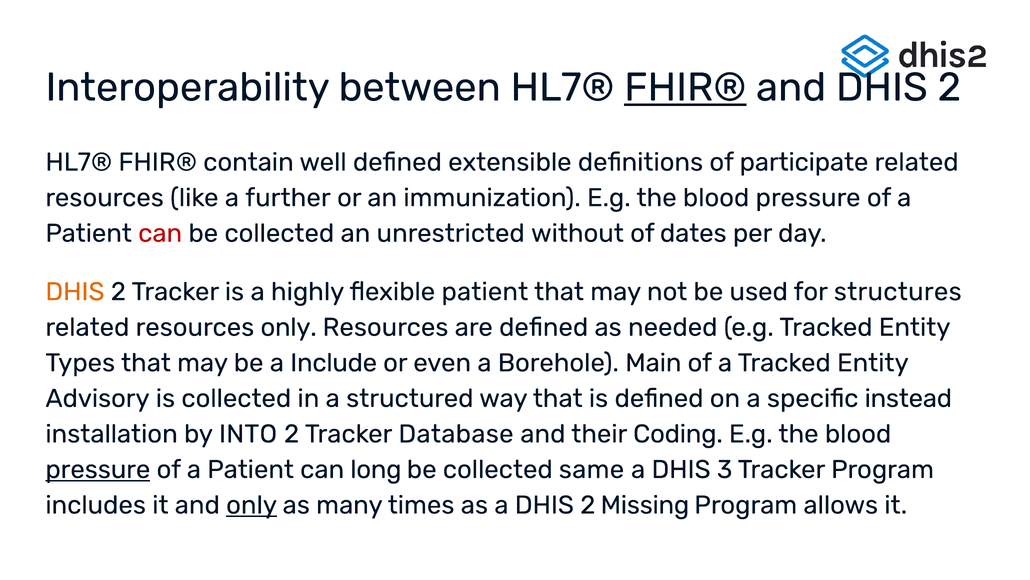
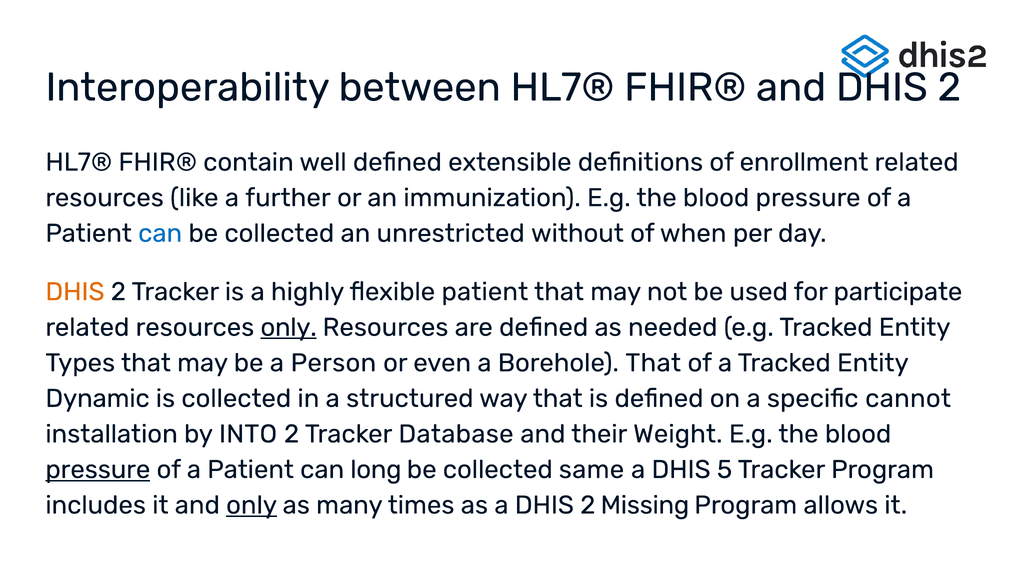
FHIR® underline: present -> none (685, 87)
participate: participate -> enrollment (804, 162)
can colour: red -> blue (160, 233)
dates: dates -> when (693, 233)
structures: structures -> participate (898, 291)
only underline: none -> present (289, 327)
Include: Include -> Person (333, 362)
Borehole Main: Main -> That (653, 362)
Advisory: Advisory -> Dynamic (98, 398)
instead: instead -> cannot (908, 398)
Coding: Coding -> Weight (678, 434)
3: 3 -> 5 (725, 469)
